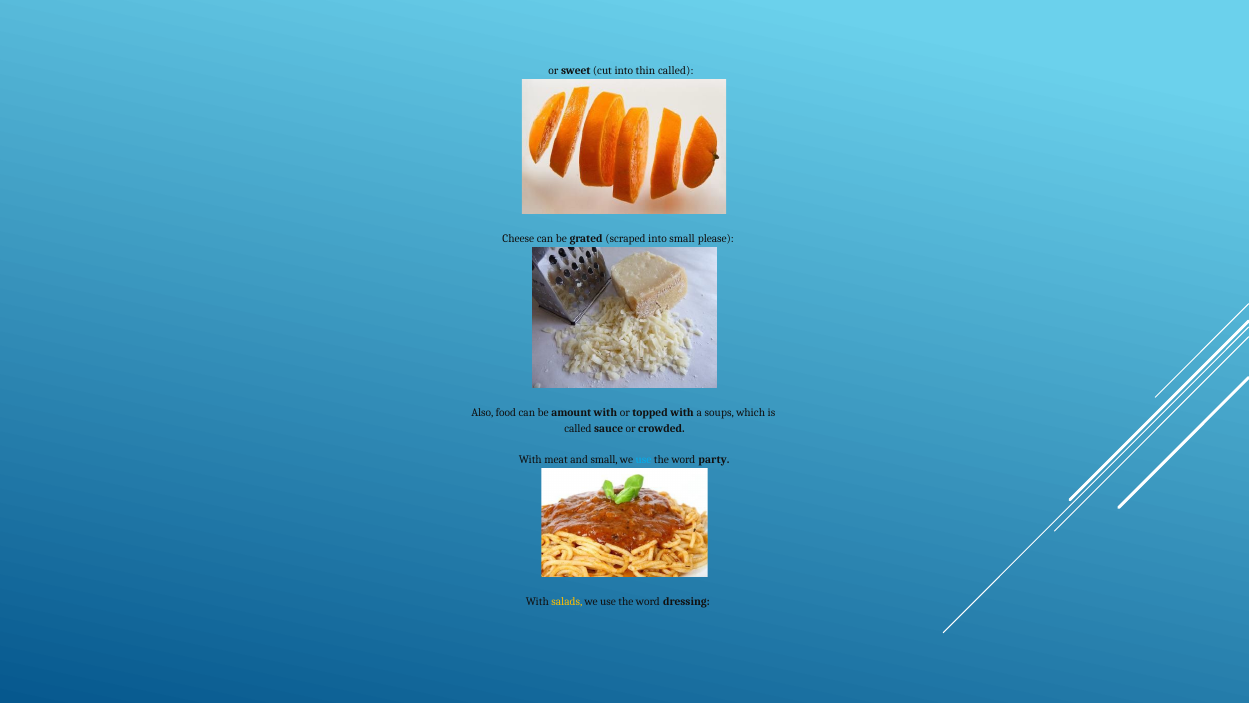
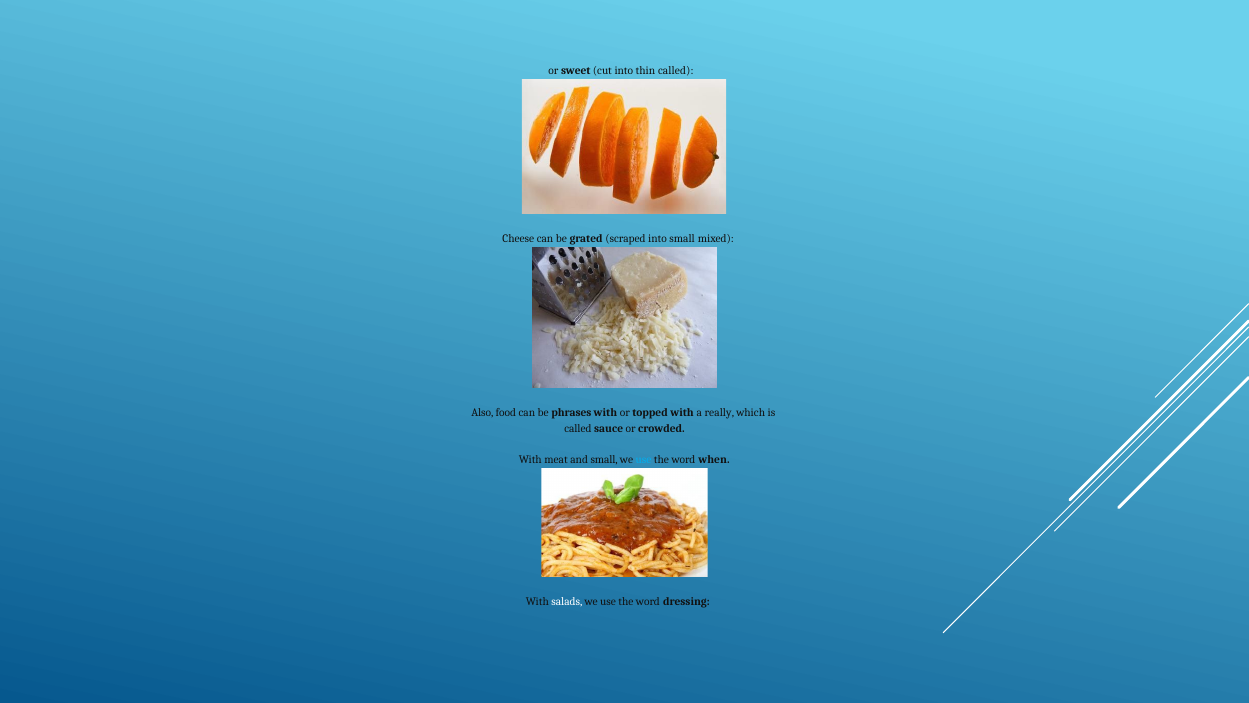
please: please -> mixed (716, 239)
amount: amount -> phrases (571, 413)
soups: soups -> really (719, 413)
party: party -> when (714, 460)
salads colour: yellow -> white (567, 602)
